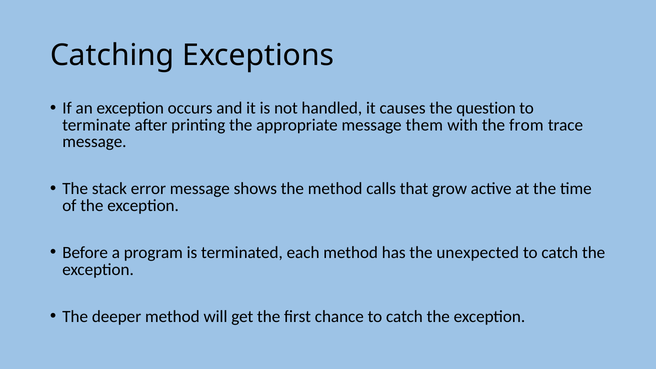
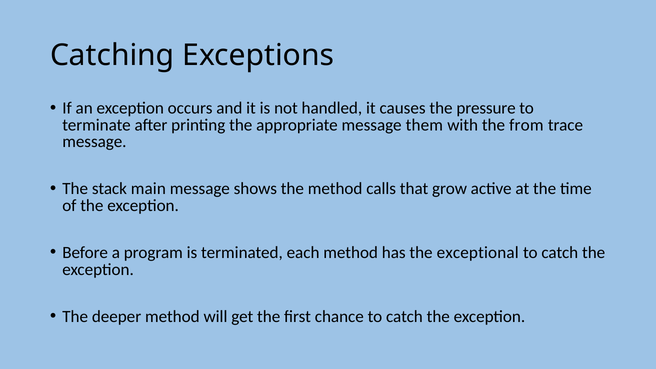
question: question -> pressure (486, 108)
error: error -> main (148, 189)
unexpected: unexpected -> exceptional (478, 253)
